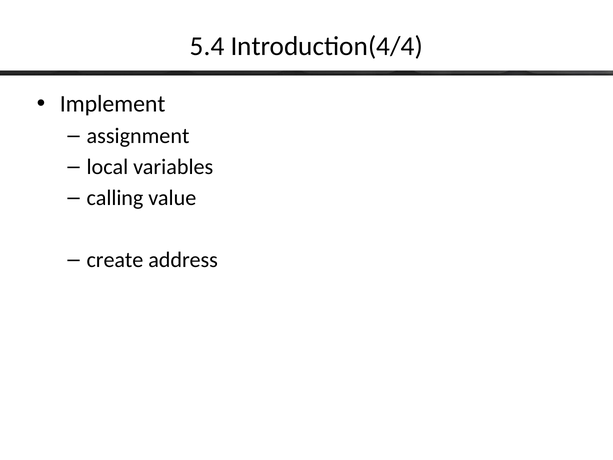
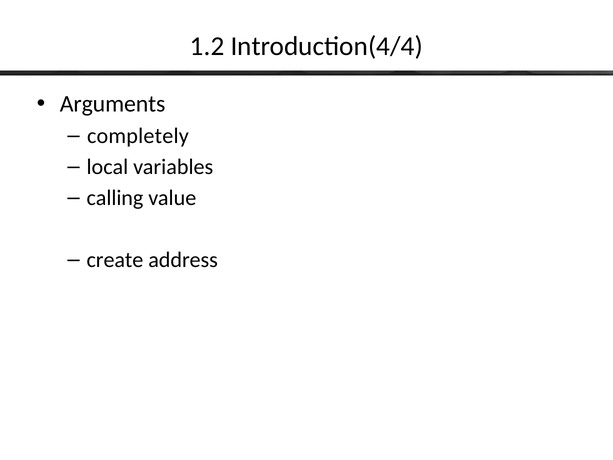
5.4: 5.4 -> 1.2 (207, 46)
Implement: Implement -> Arguments (113, 104)
assignment: assignment -> completely (138, 136)
